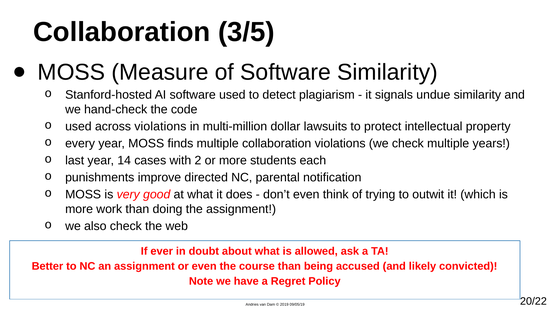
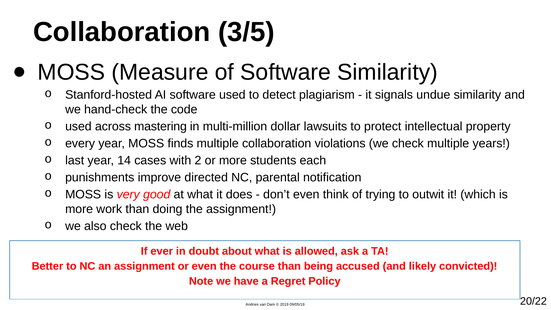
across violations: violations -> mastering (160, 126)
